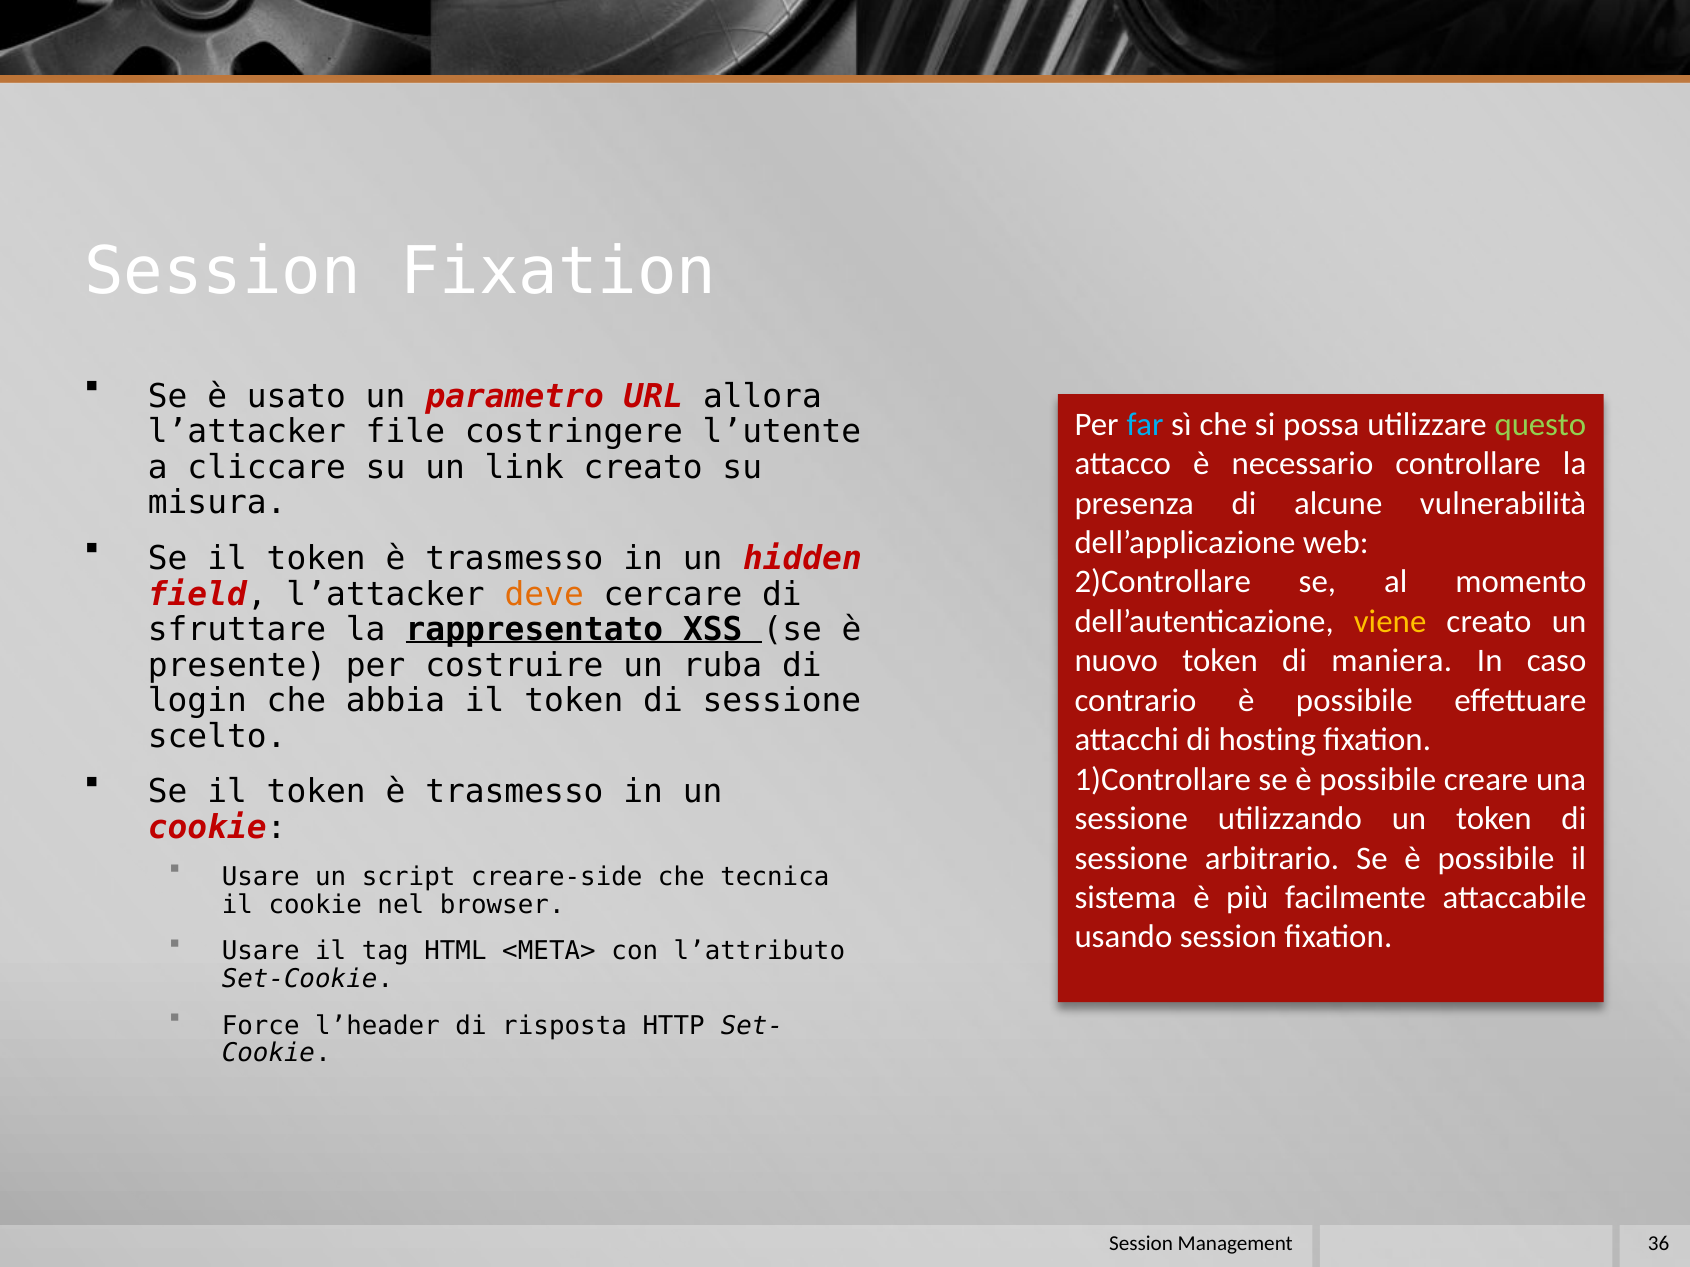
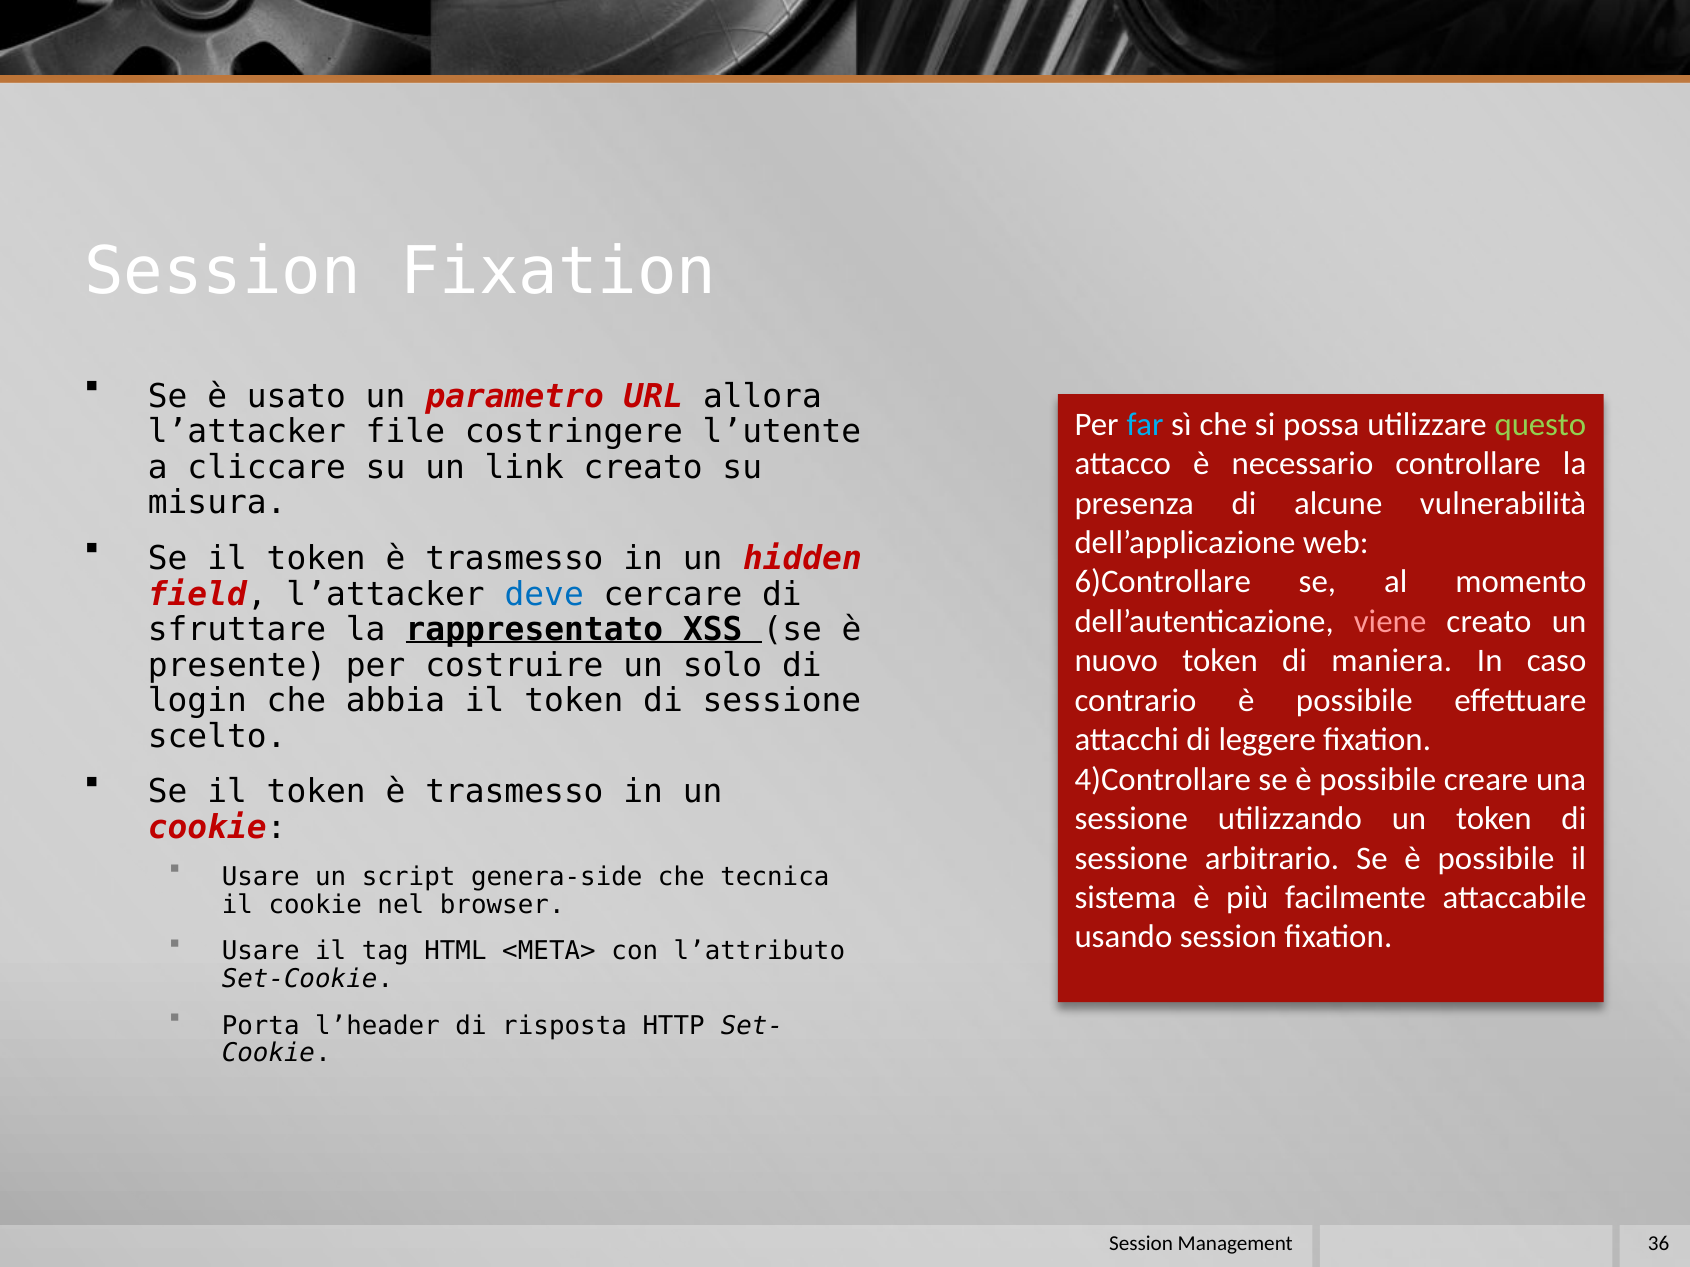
2)Controllare: 2)Controllare -> 6)Controllare (1163, 582)
deve colour: orange -> blue (544, 594)
viene colour: yellow -> pink (1390, 622)
ruba: ruba -> solo (722, 666)
hosting: hosting -> leggere (1267, 740)
1)Controllare: 1)Controllare -> 4)Controllare (1163, 780)
creare-side: creare-side -> genera-side (557, 877)
Force: Force -> Porta (261, 1026)
